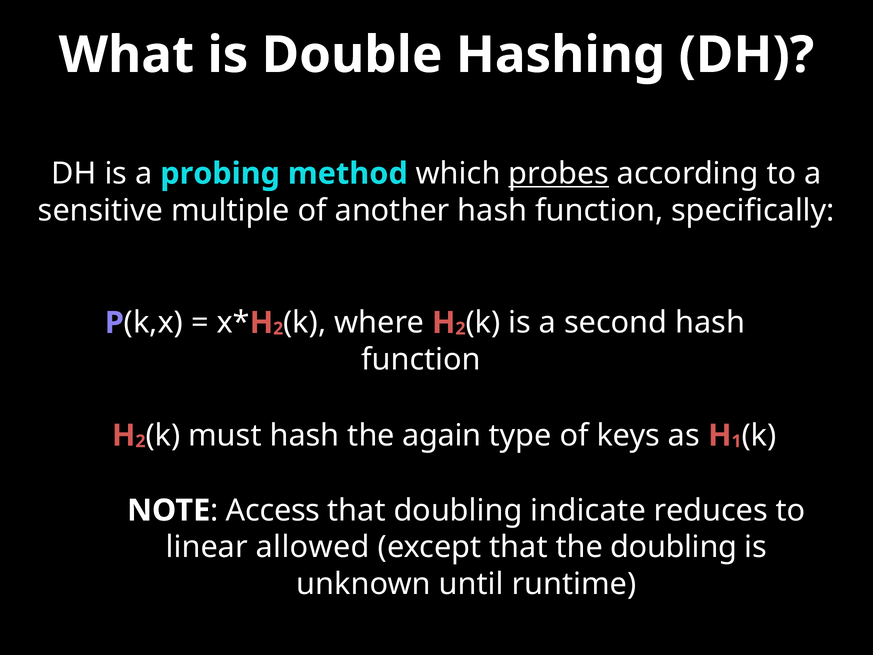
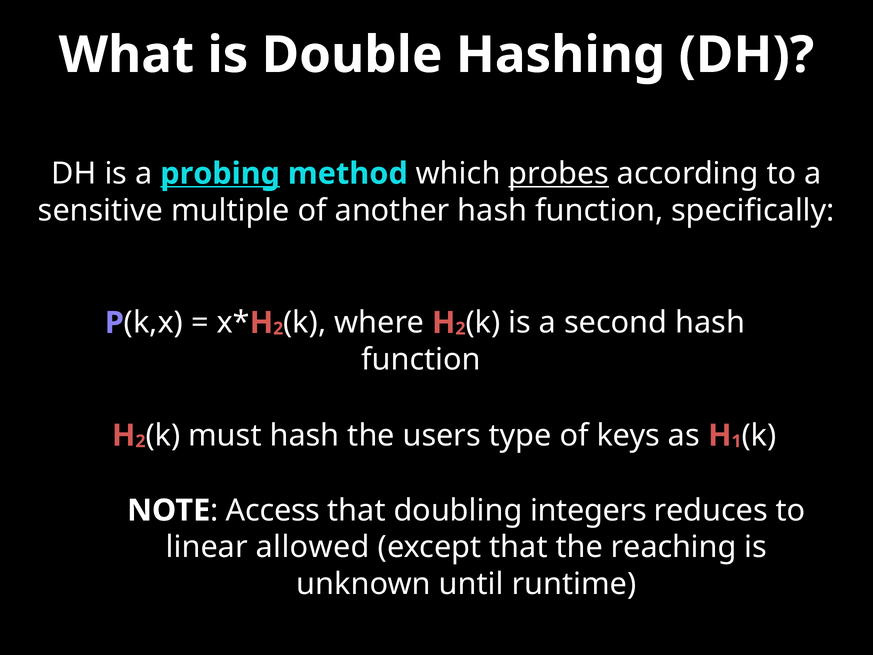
probing underline: none -> present (220, 174)
again: again -> users (442, 435)
indicate: indicate -> integers (588, 510)
the doubling: doubling -> reaching (674, 547)
